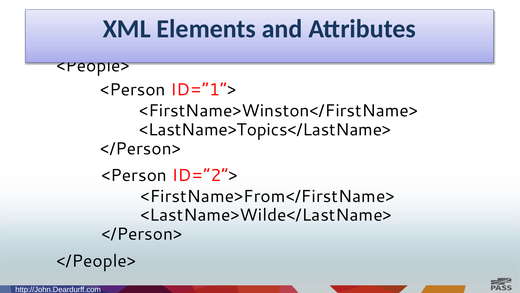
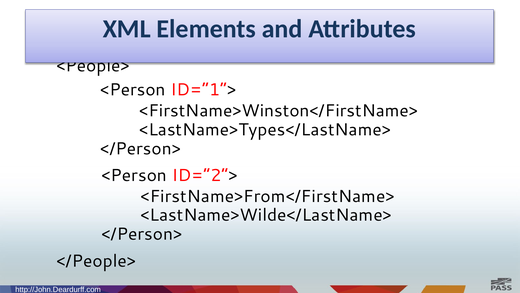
<LastName>Topics</LastName>: <LastName>Topics</LastName> -> <LastName>Types</LastName> (265, 130)
